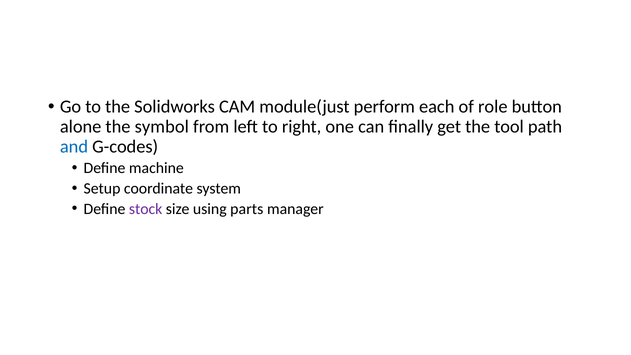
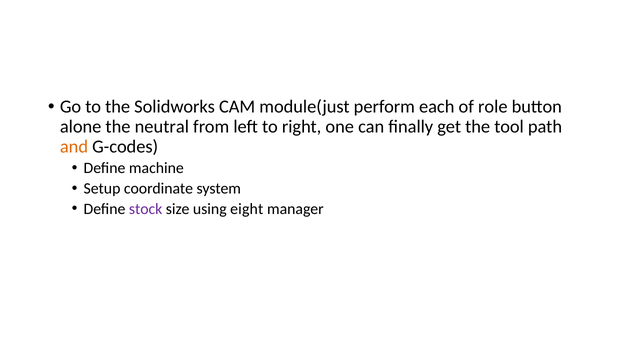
symbol: symbol -> neutral (162, 127)
and colour: blue -> orange (74, 146)
parts: parts -> eight (247, 209)
